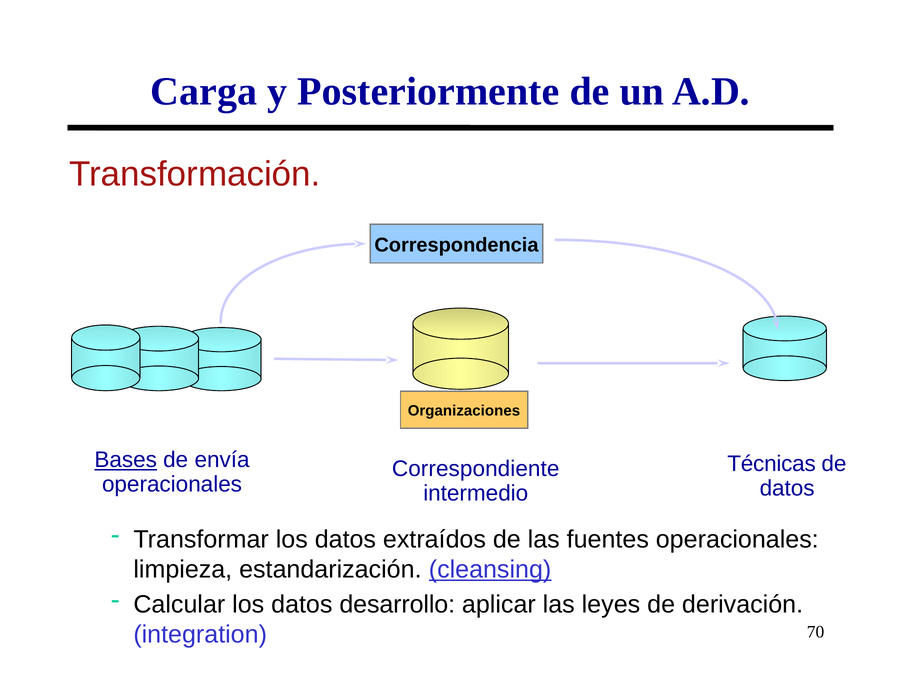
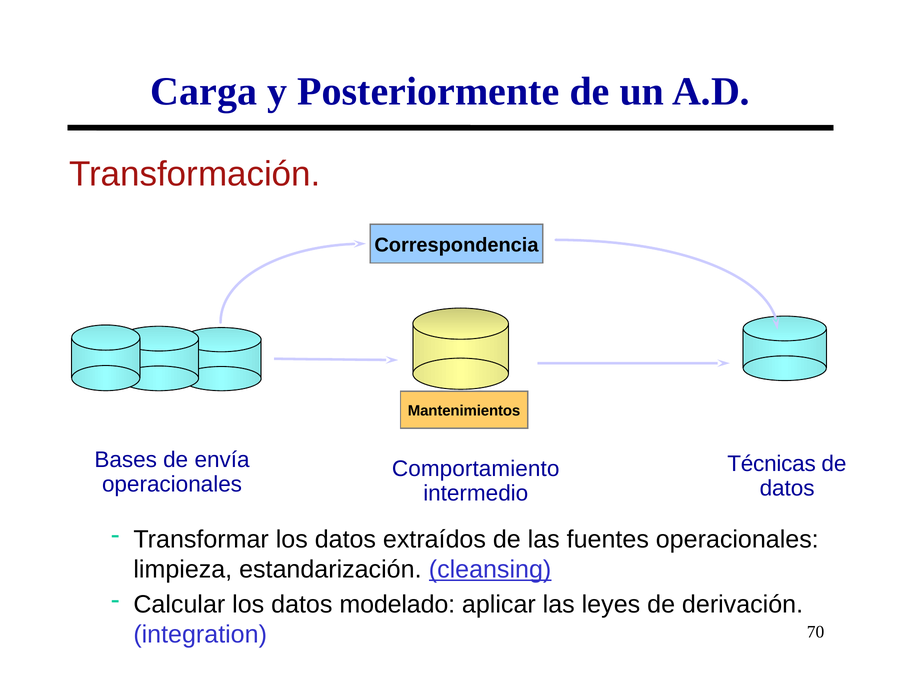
Organizaciones: Organizaciones -> Mantenimientos (464, 411)
Bases underline: present -> none (126, 460)
Correspondiente: Correspondiente -> Comportamiento (476, 469)
desarrollo: desarrollo -> modelado (397, 604)
